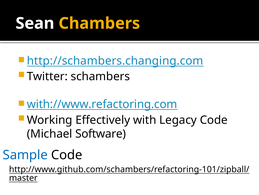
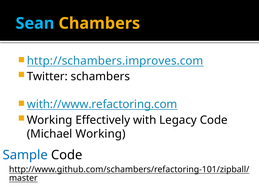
Sean colour: white -> light blue (35, 23)
http://schambers.changing.com: http://schambers.changing.com -> http://schambers.improves.com (115, 61)
Michael Software: Software -> Working (100, 133)
